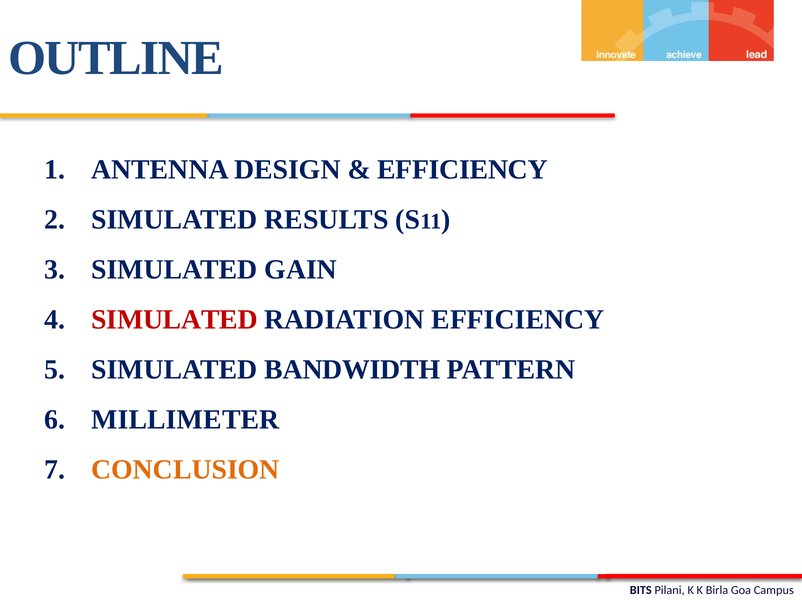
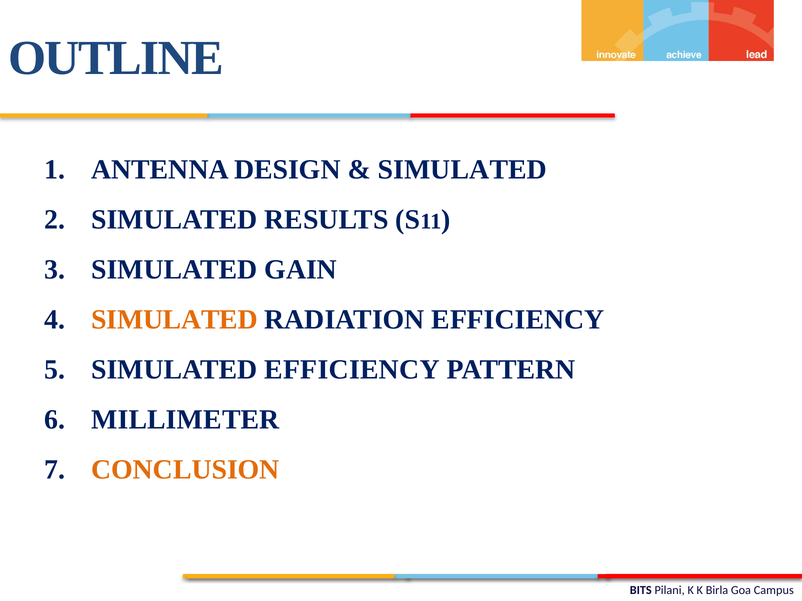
EFFICIENCY: EFFICIENCY -> SIMULATED (462, 170)
SIMULATED colour: red -> orange (175, 320)
SIMULATED BANDWIDTH: BANDWIDTH -> EFFICIENCY (352, 370)
